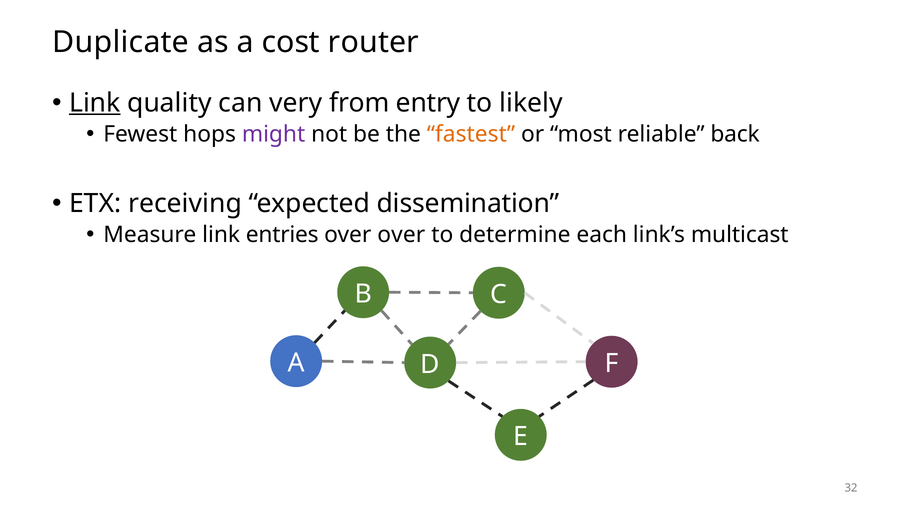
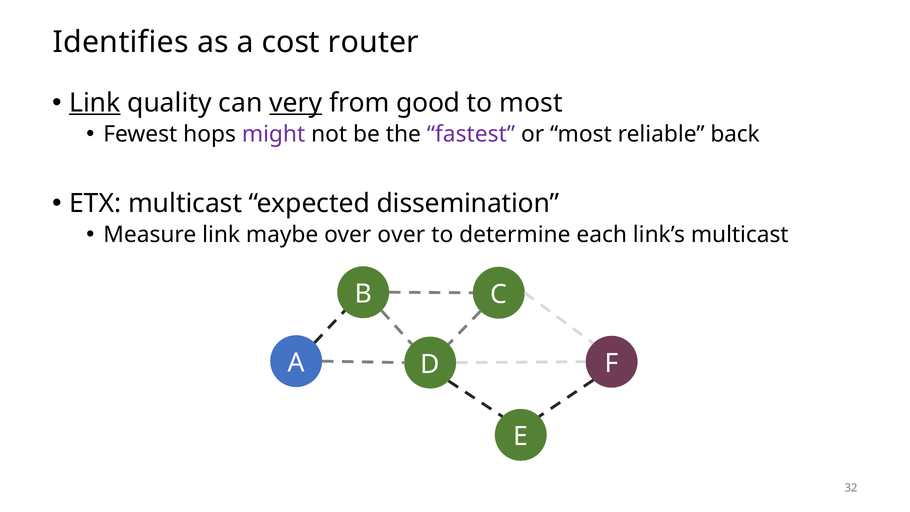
Duplicate: Duplicate -> Identifies (121, 42)
very underline: none -> present (296, 103)
entry: entry -> good (428, 103)
to likely: likely -> most (531, 103)
fastest colour: orange -> purple (471, 134)
ETX receiving: receiving -> multicast (185, 203)
entries: entries -> maybe (282, 235)
